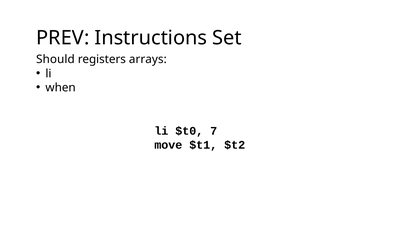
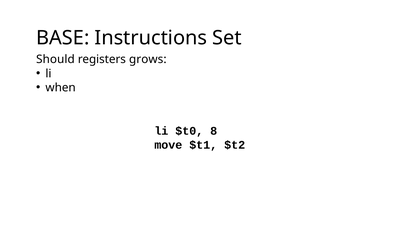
PREV: PREV -> BASE (63, 38)
arrays: arrays -> grows (148, 59)
7: 7 -> 8 (214, 131)
